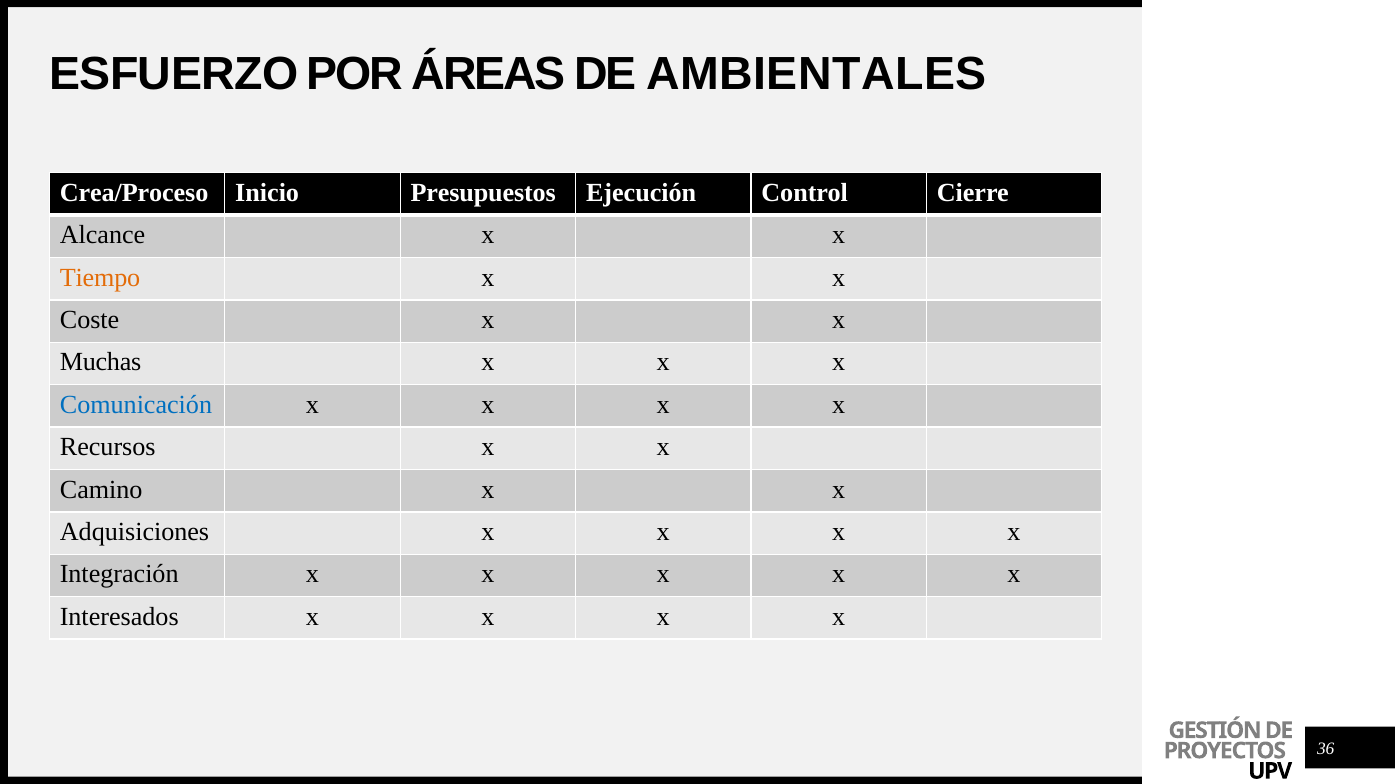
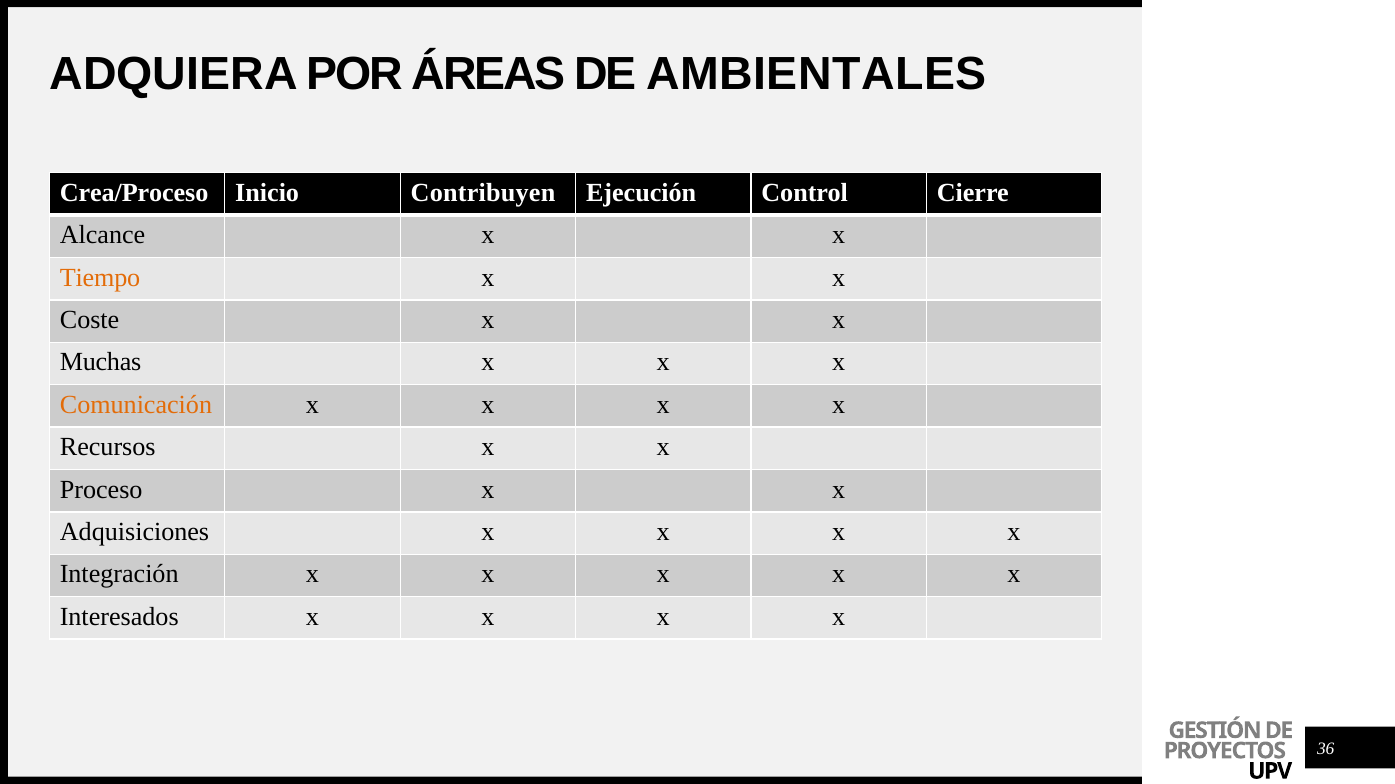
ESFUERZO: ESFUERZO -> ADQUIERA (174, 74)
Presupuestos: Presupuestos -> Contribuyen (483, 193)
Comunicación colour: blue -> orange (136, 405)
Camino: Camino -> Proceso (101, 490)
